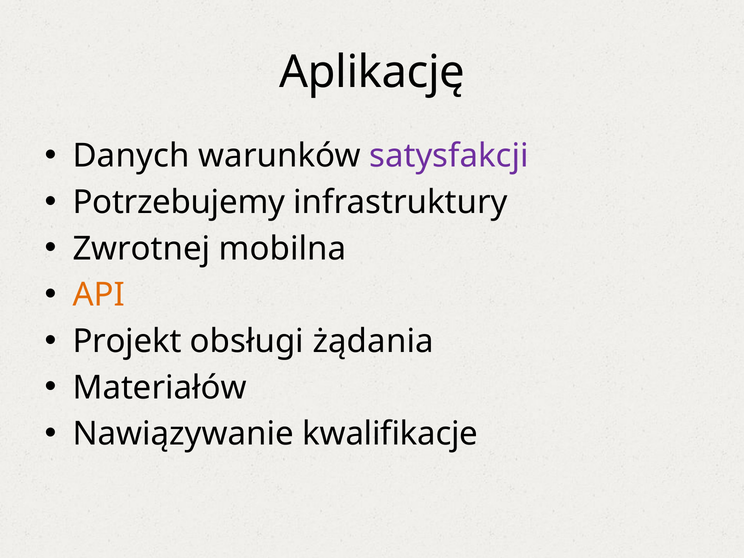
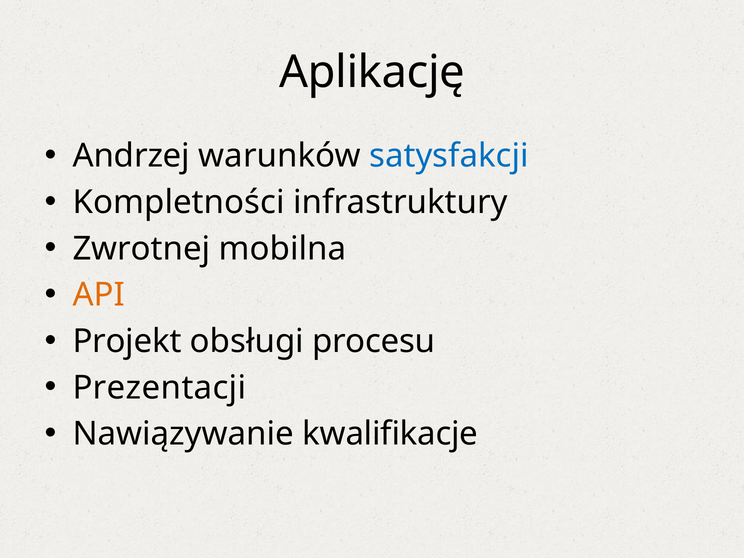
Danych: Danych -> Andrzej (131, 156)
satysfakcji colour: purple -> blue (449, 156)
Potrzebujemy: Potrzebujemy -> Kompletności (179, 202)
żądania: żądania -> procesu (374, 341)
Materiałów: Materiałów -> Prezentacji (159, 388)
